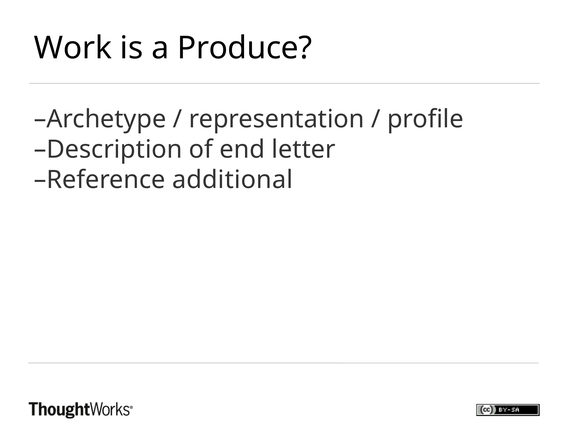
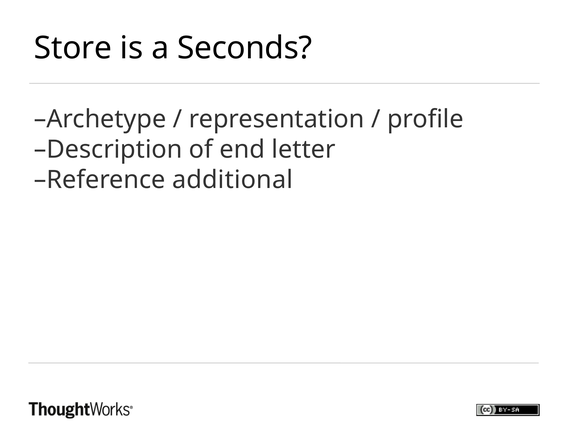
Work: Work -> Store (73, 48)
Produce: Produce -> Seconds (245, 48)
